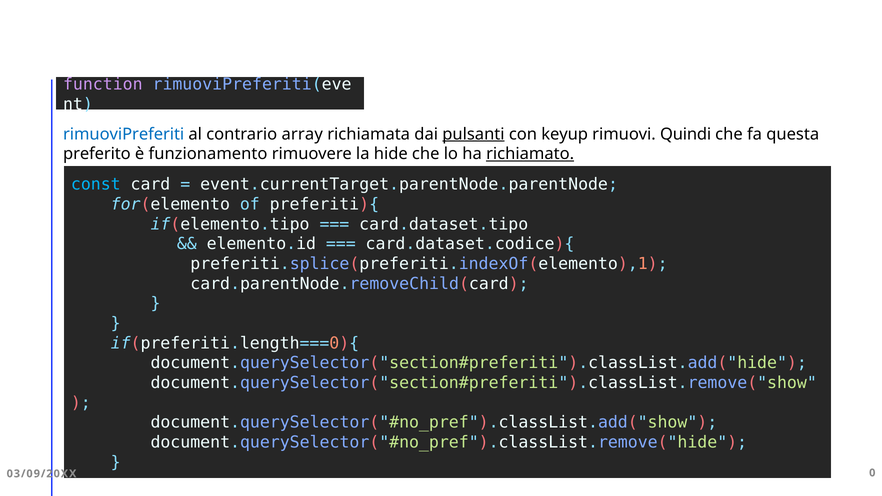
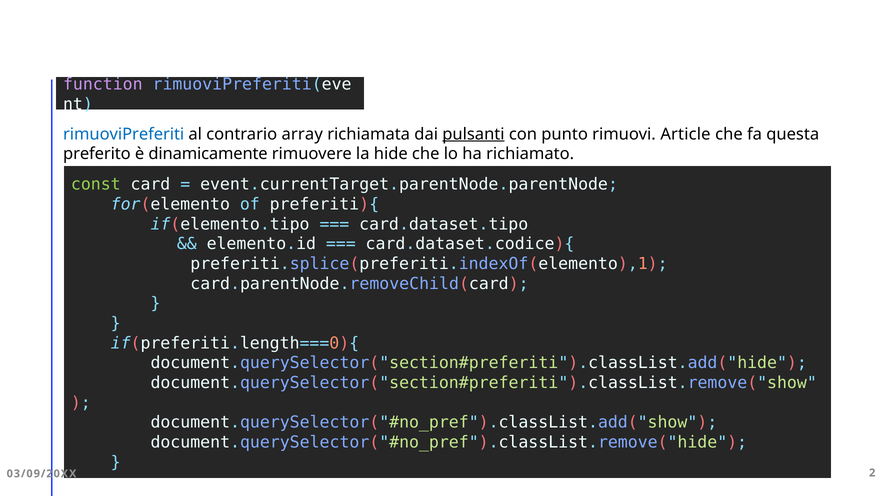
keyup: keyup -> punto (565, 134)
Quindi: Quindi -> Article (685, 134)
funzionamento: funzionamento -> dinamicamente (208, 154)
richiamato underline: present -> none (530, 154)
const colour: light blue -> light green (96, 184)
0: 0 -> 2 (872, 473)
